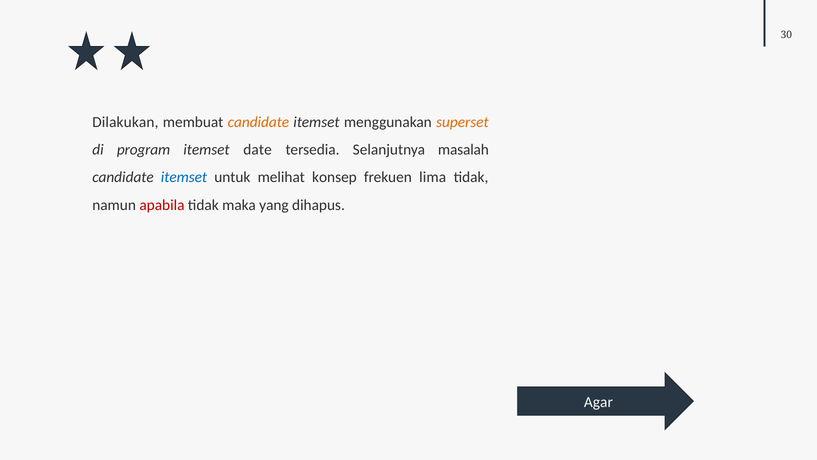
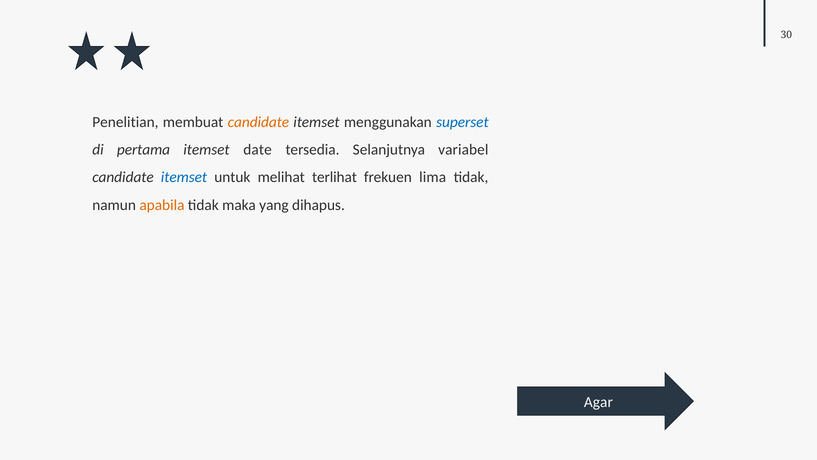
Dilakukan: Dilakukan -> Penelitian (125, 122)
superset colour: orange -> blue (462, 122)
program: program -> pertama (144, 150)
masalah: masalah -> variabel (463, 150)
konsep: konsep -> terlihat (334, 177)
apabila colour: red -> orange (162, 205)
